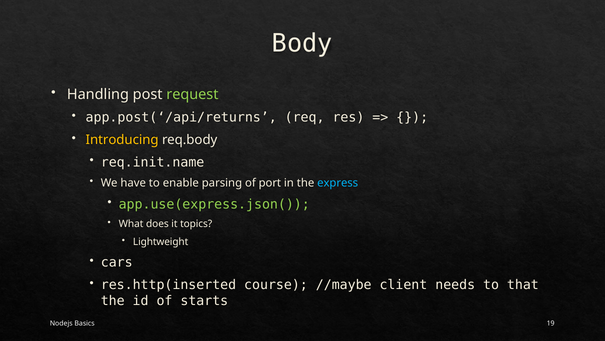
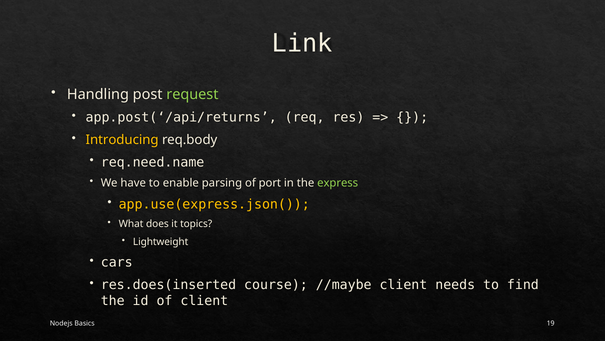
Body: Body -> Link (302, 43)
req.init.name: req.init.name -> req.need.name (153, 162)
express colour: light blue -> light green (338, 182)
app.use(express.json( colour: light green -> yellow (214, 204)
res.http(inserted: res.http(inserted -> res.does(inserted (168, 284)
that: that -> find (523, 284)
of starts: starts -> client (204, 300)
